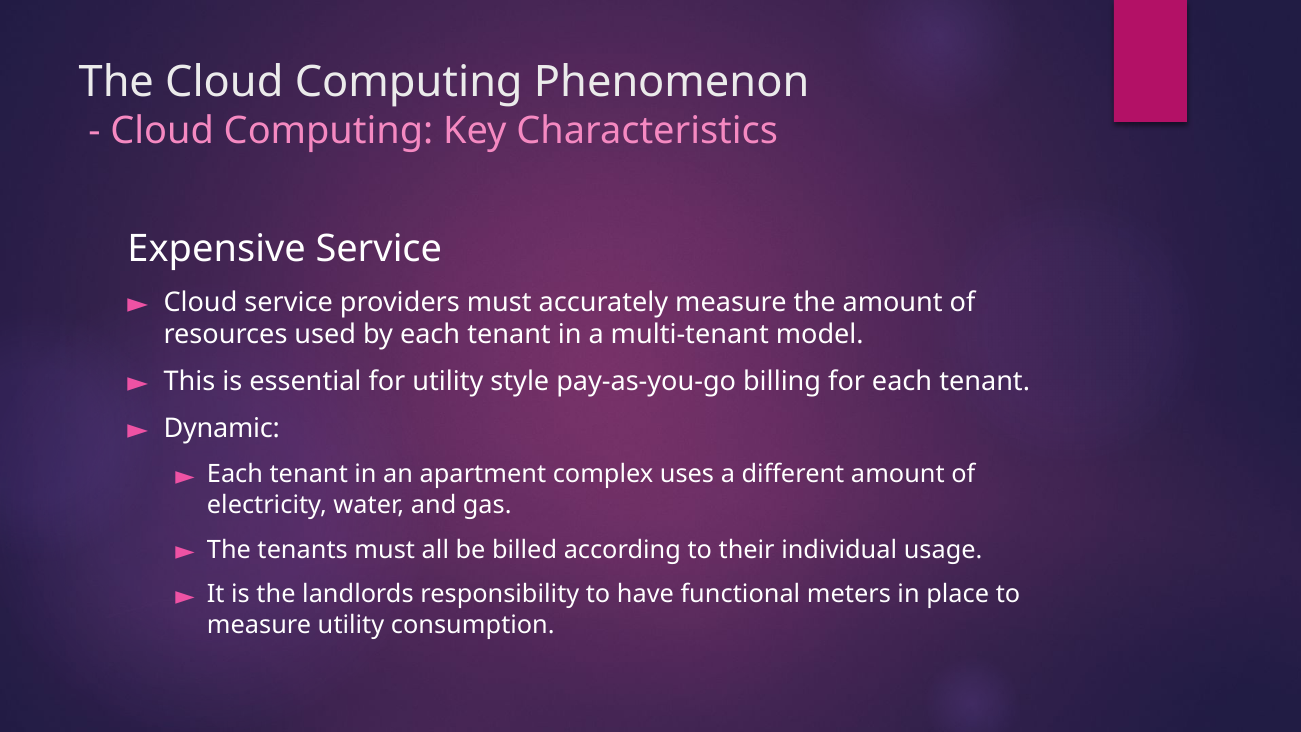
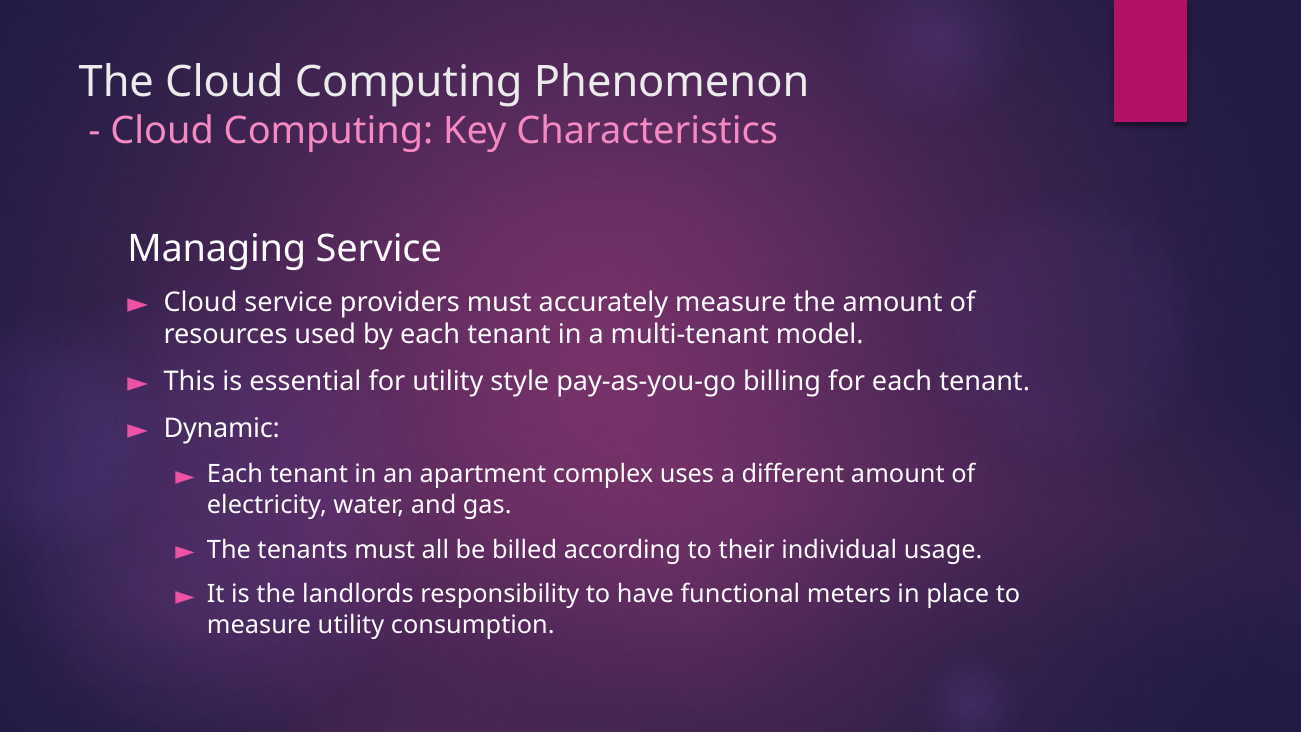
Expensive: Expensive -> Managing (217, 249)
